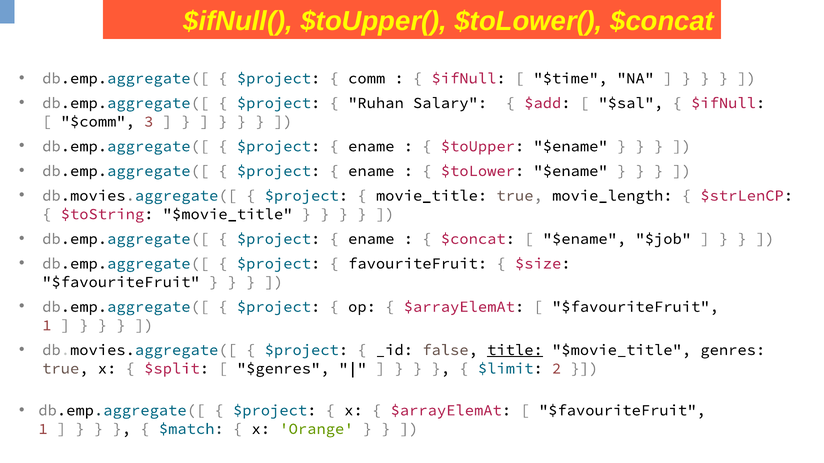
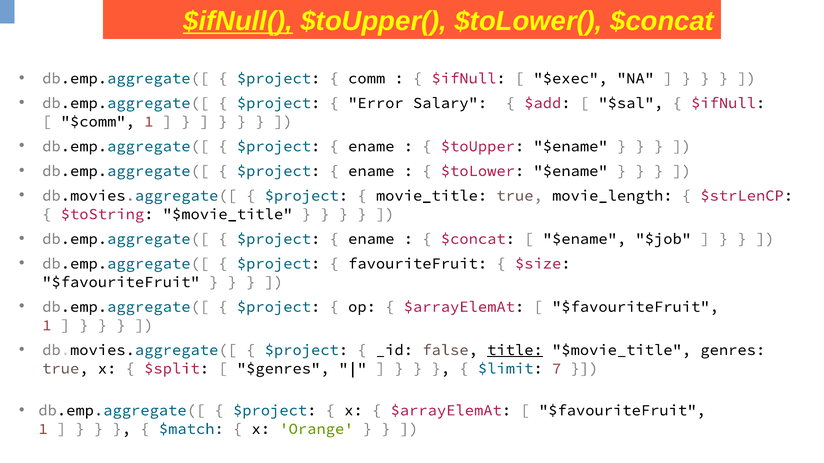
$ifNull( underline: none -> present (238, 21)
$time: $time -> $exec (571, 78)
Ruhan: Ruhan -> Error (376, 103)
$comm 3: 3 -> 1 (149, 122)
2: 2 -> 7 (557, 369)
